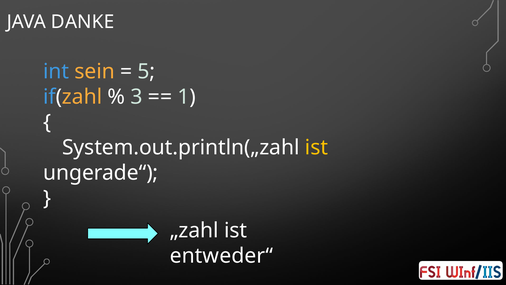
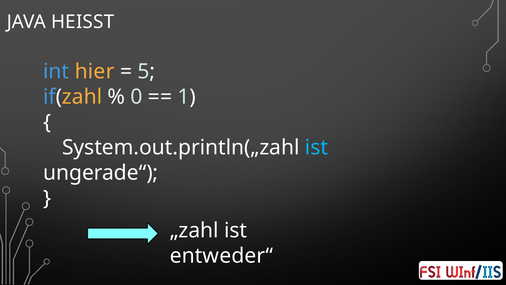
DANKE: DANKE -> HEISST (83, 22)
sein: sein -> hier (95, 72)
3: 3 -> 0 (137, 97)
ist colour: yellow -> light blue (317, 147)
